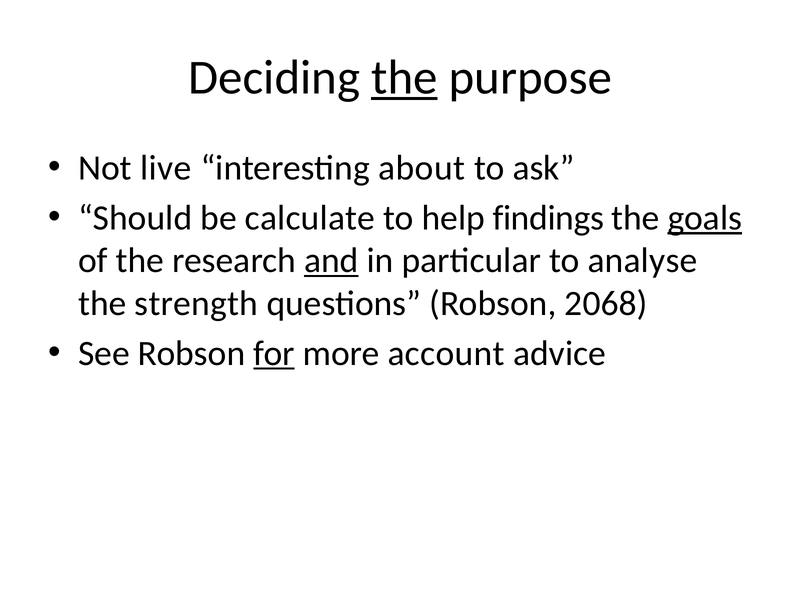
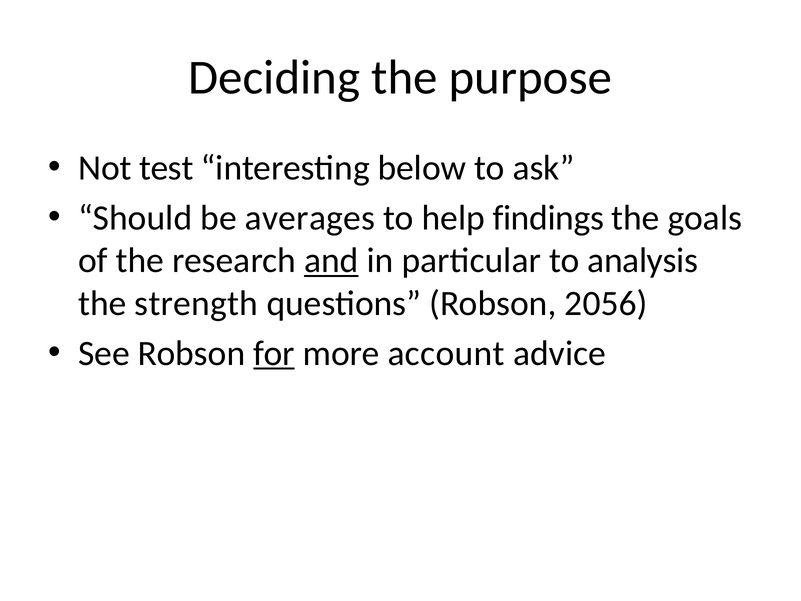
the underline: present -> none (404, 78)
live: live -> test (166, 168)
about: about -> below (422, 168)
calculate: calculate -> averages (310, 218)
goals underline: present -> none (705, 218)
analyse: analyse -> analysis (643, 261)
2068: 2068 -> 2056 (606, 303)
